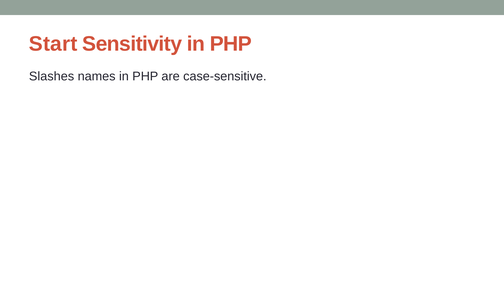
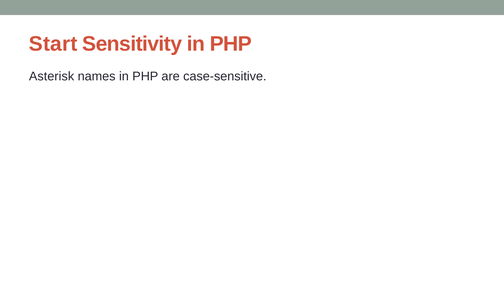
Slashes: Slashes -> Asterisk (52, 76)
